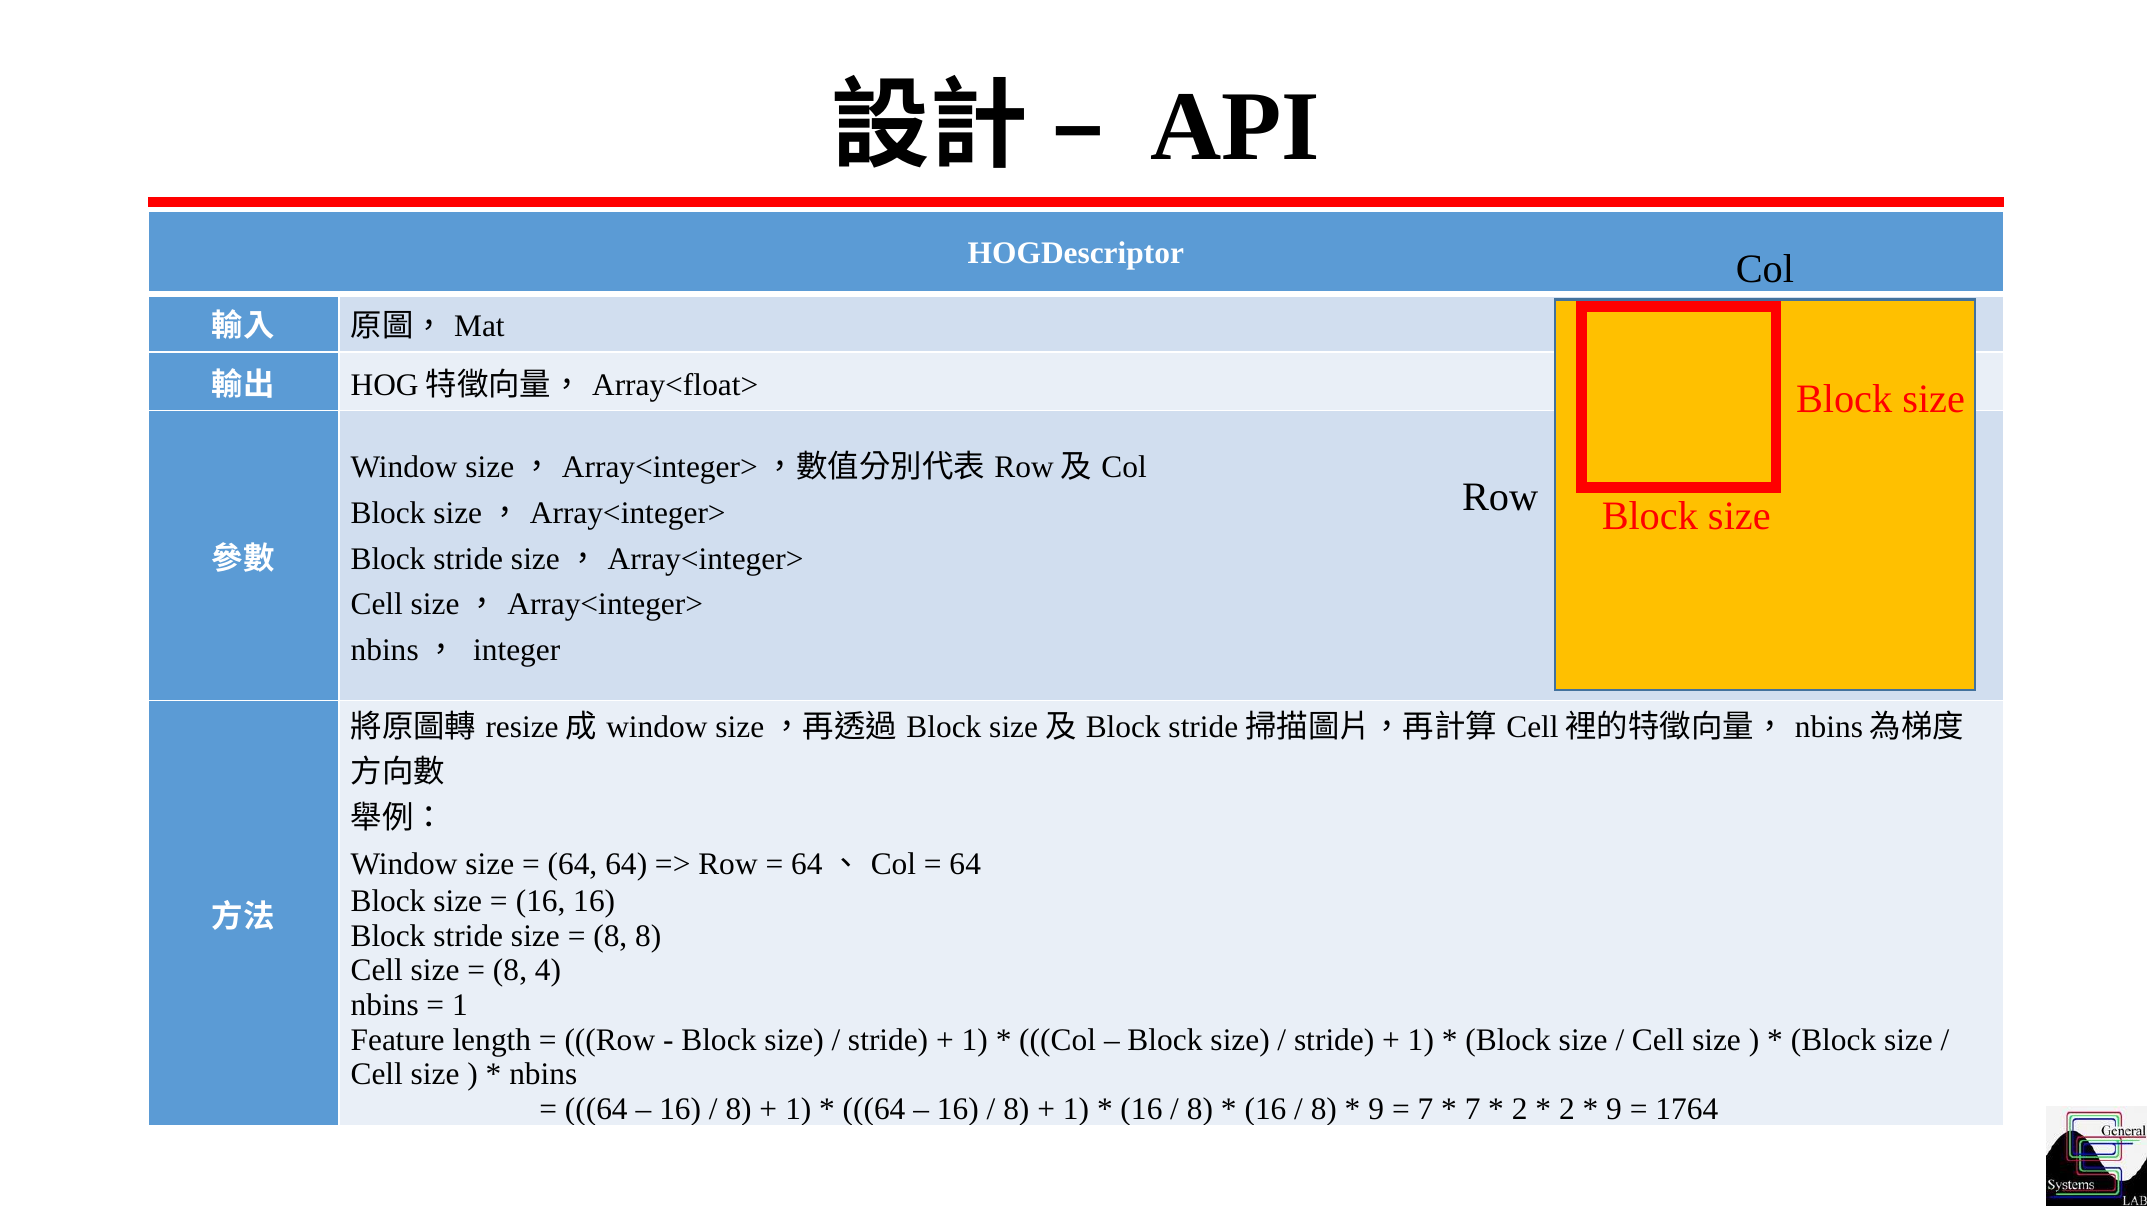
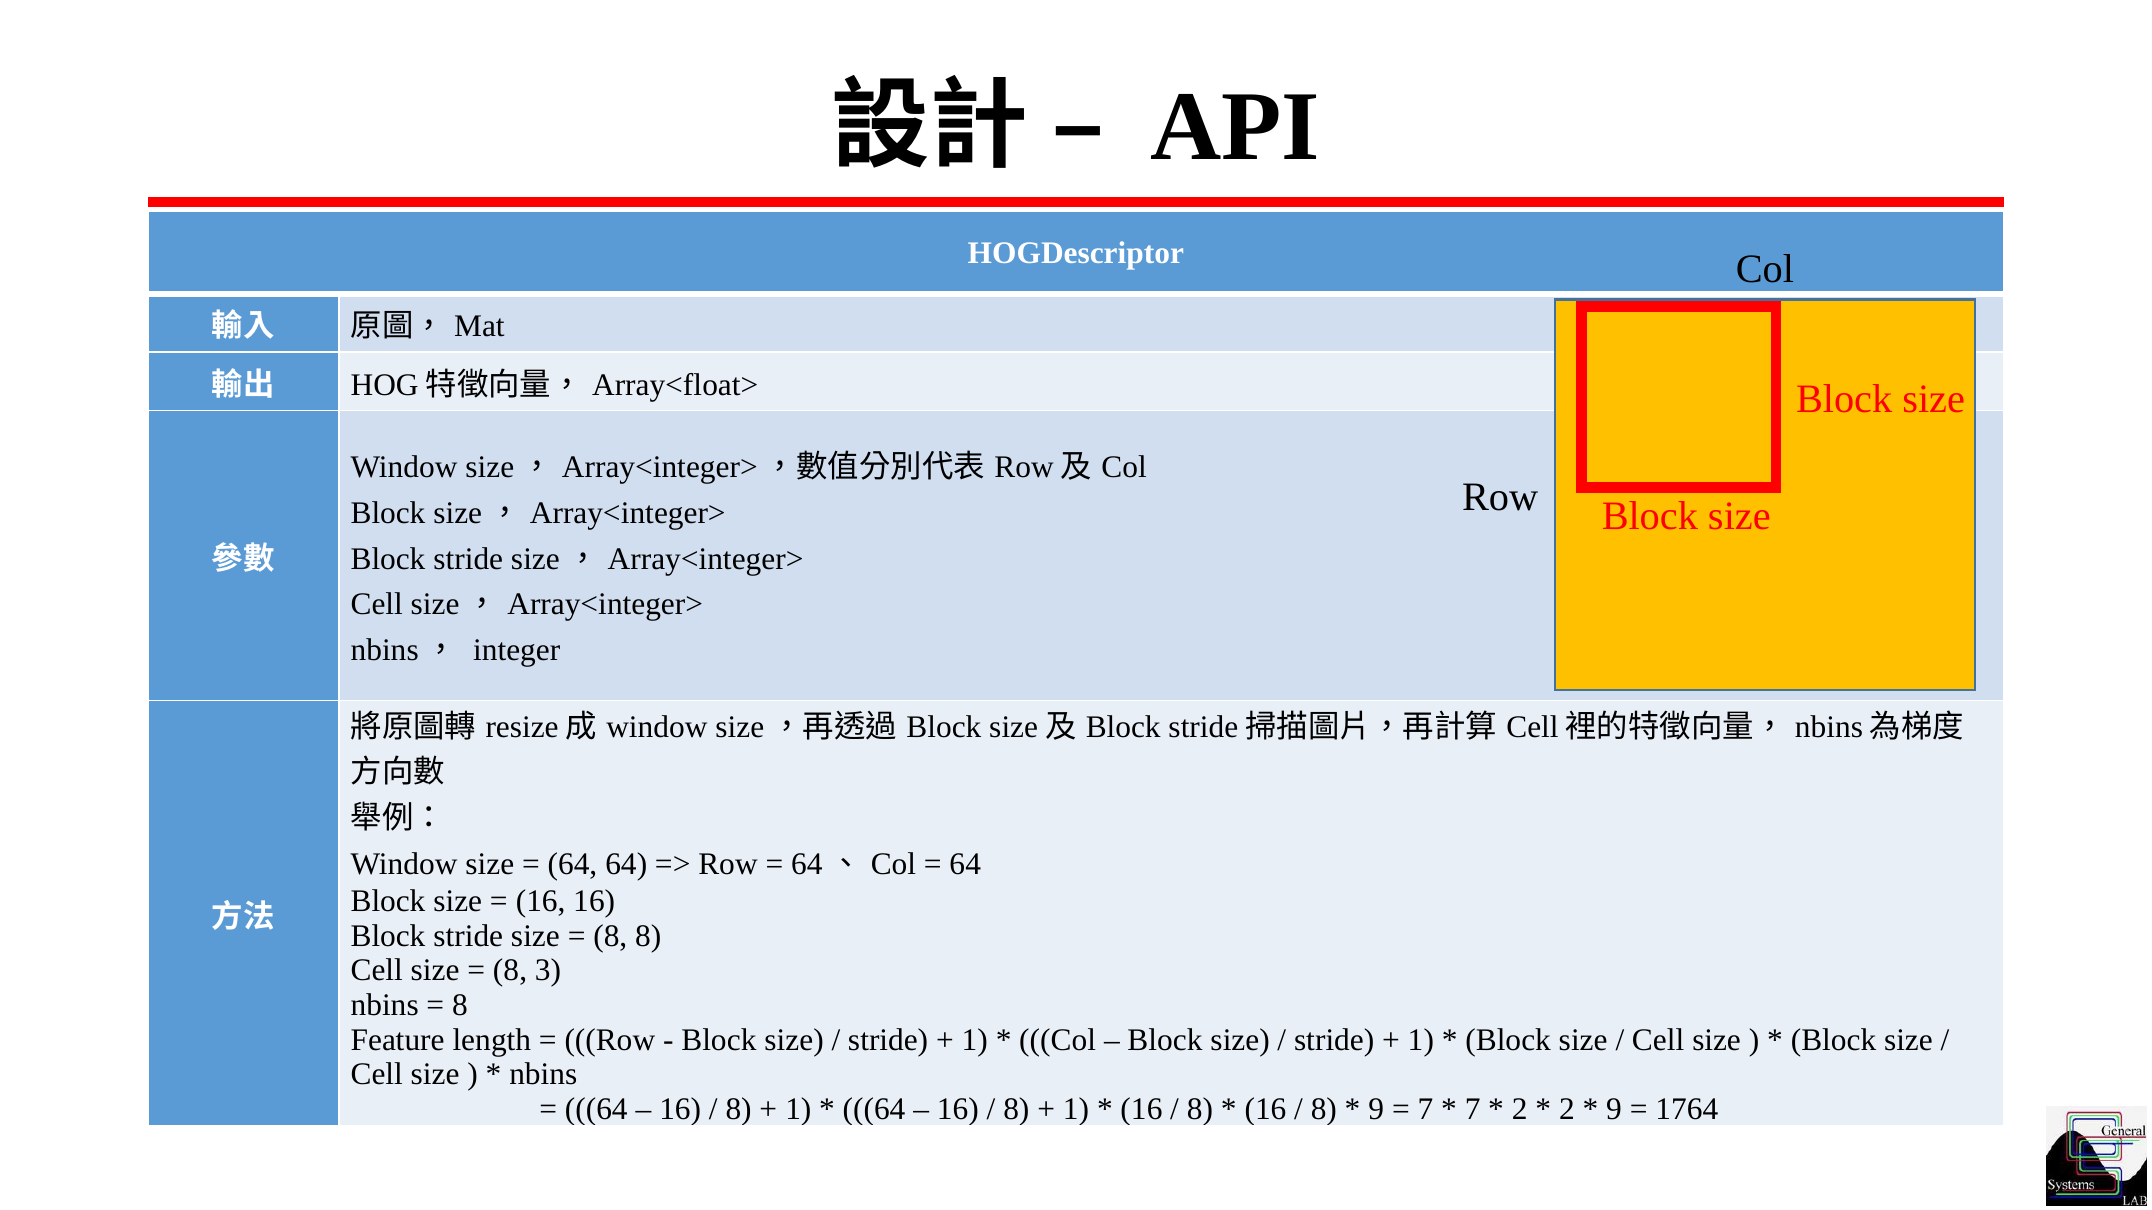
4: 4 -> 3 (548, 971)
1: 1 -> 8 (460, 1005)
